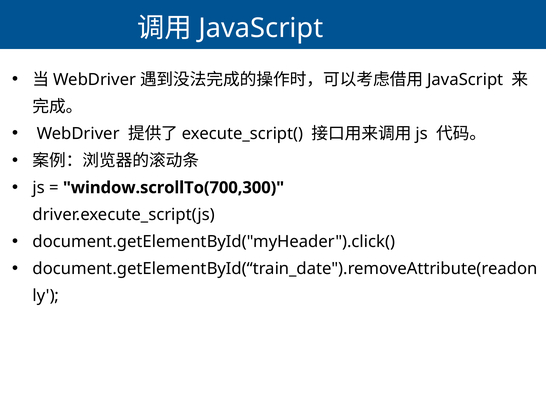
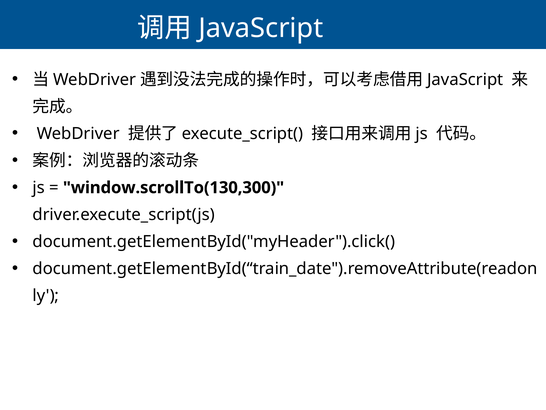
window.scrollTo(700,300: window.scrollTo(700,300 -> window.scrollTo(130,300 (174, 187)
